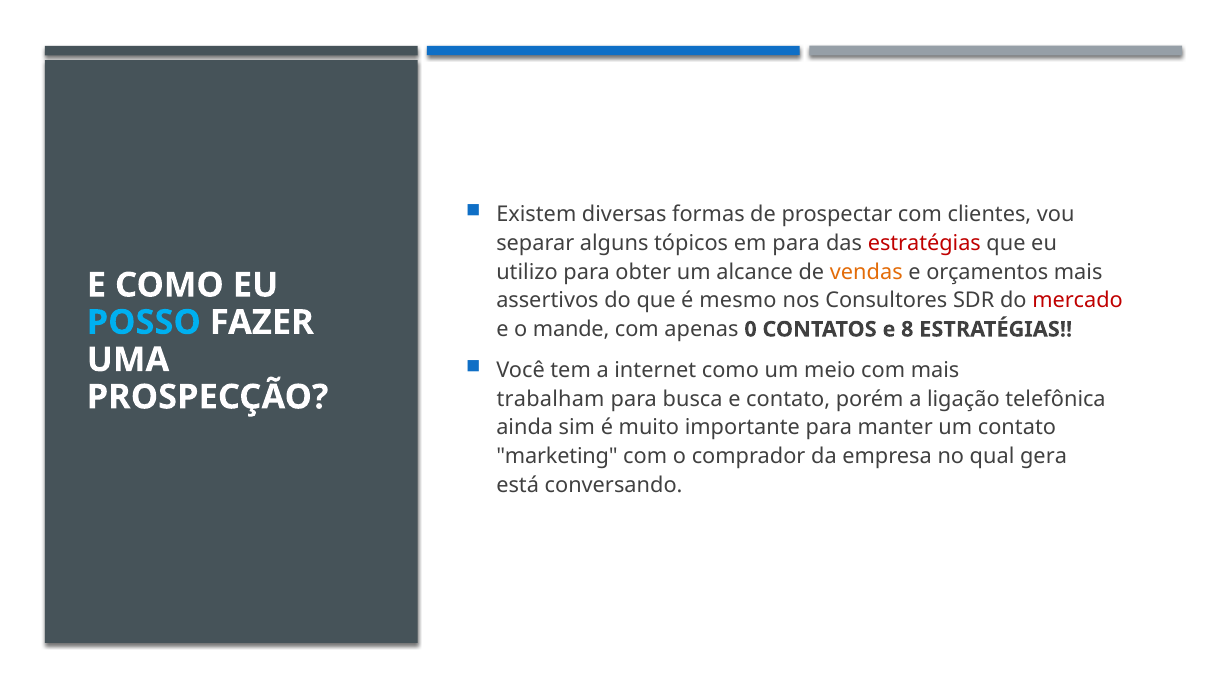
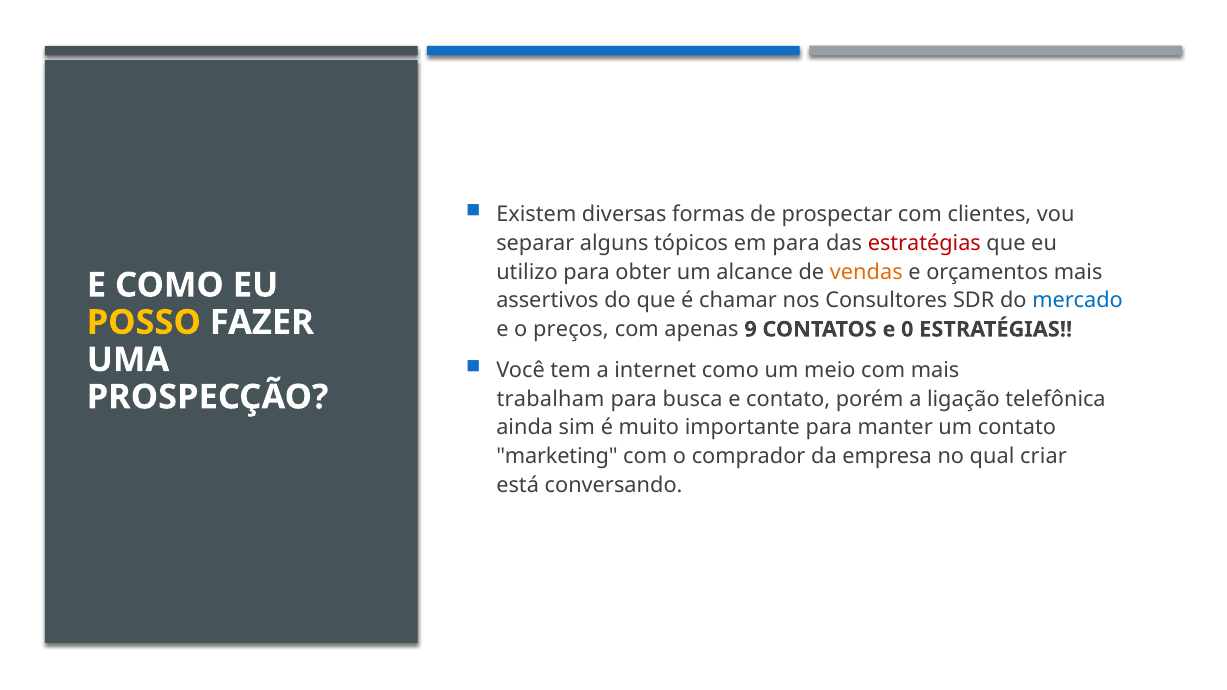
mesmo: mesmo -> chamar (738, 301)
mercado colour: red -> blue (1078, 301)
POSSO colour: light blue -> yellow (144, 323)
mande: mande -> preços (571, 329)
0: 0 -> 9 (751, 329)
8: 8 -> 0 (907, 329)
gera: gera -> criar (1043, 456)
